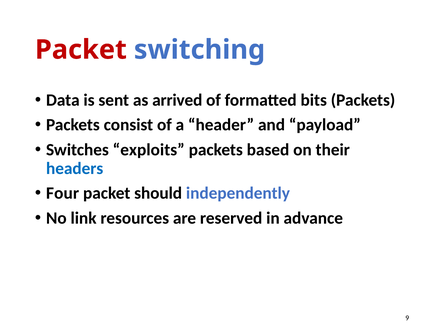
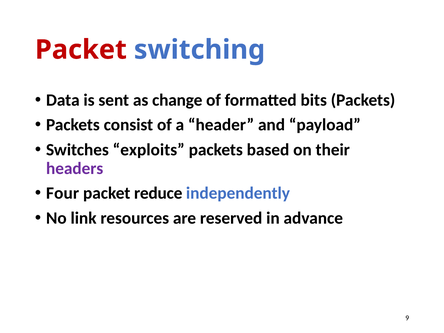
arrived: arrived -> change (177, 100)
headers colour: blue -> purple (75, 168)
should: should -> reduce (158, 193)
